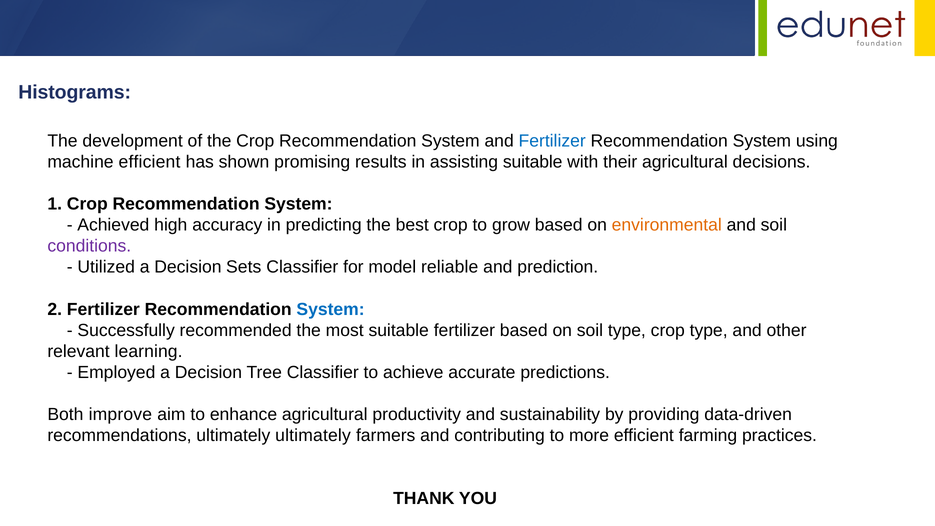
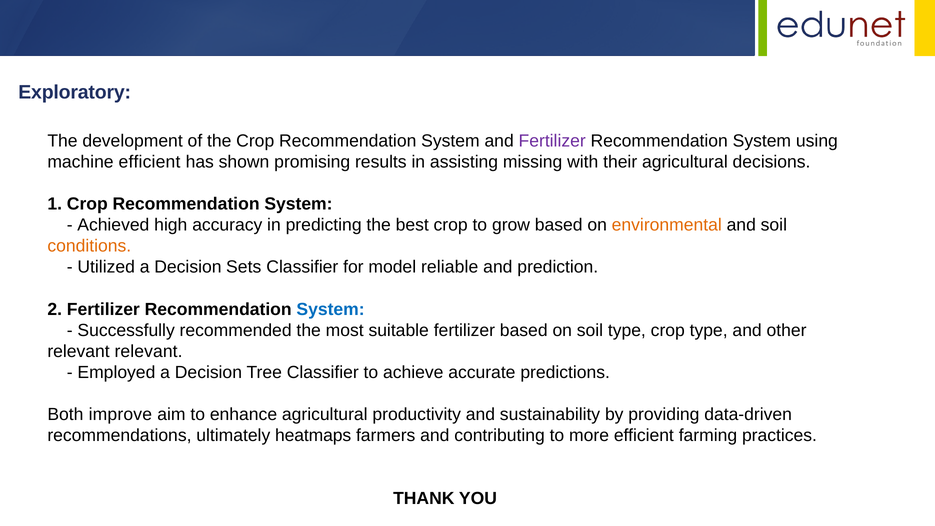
Histograms: Histograms -> Exploratory (75, 92)
Fertilizer colour: blue -> purple (552, 141)
assisting suitable: suitable -> missing (533, 162)
conditions colour: purple -> orange (89, 246)
relevant learning: learning -> relevant (149, 351)
ultimately ultimately: ultimately -> heatmaps (313, 435)
